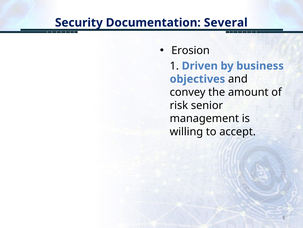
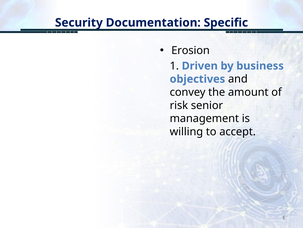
Several: Several -> Specific (226, 23)
